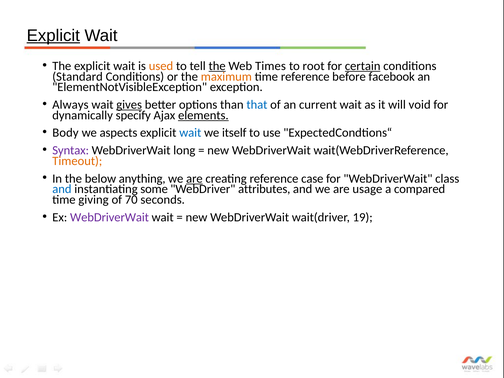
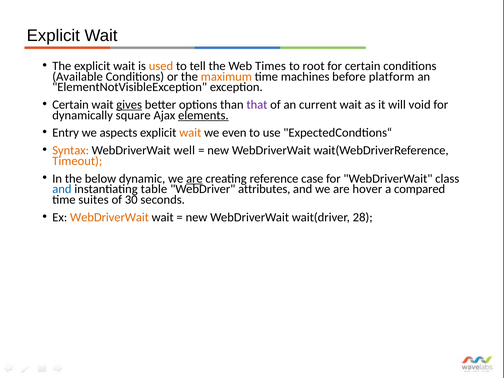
Explicit underline: present -> none (53, 36)
the underline: present -> none (217, 66)
certain underline: present -> none (363, 66)
Standard: Standard -> Available (78, 77)
time reference: reference -> machines (305, 77)
facebook: facebook -> platform (392, 77)
Always: Always -> Certain (71, 105)
that colour: blue -> purple (257, 105)
specify: specify -> square (133, 115)
Body: Body -> Entry (66, 133)
wait colour: blue -> orange (190, 133)
itself: itself -> even (234, 133)
Syntax colour: purple -> orange (71, 150)
long: long -> well (184, 150)
anything: anything -> dynamic (142, 179)
some: some -> table (154, 189)
usage: usage -> hover (367, 189)
giving: giving -> suites (94, 200)
70: 70 -> 30 (131, 200)
WebDriverWait colour: purple -> orange (109, 217)
19: 19 -> 28 (363, 217)
